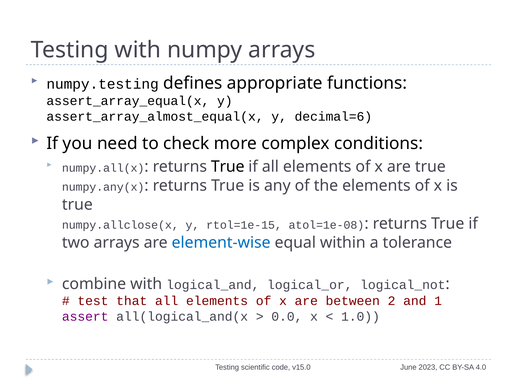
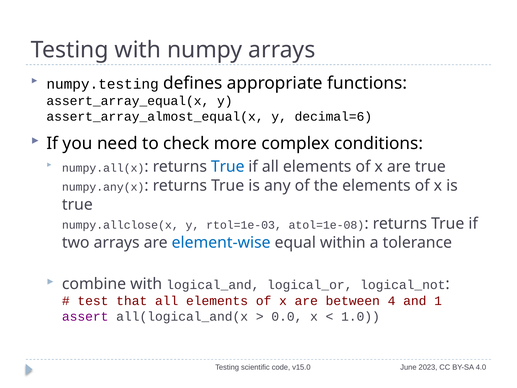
True colour: black -> blue (228, 167)
rtol=1e-15: rtol=1e-15 -> rtol=1e-03 (244, 225)
2: 2 -> 4 (392, 301)
